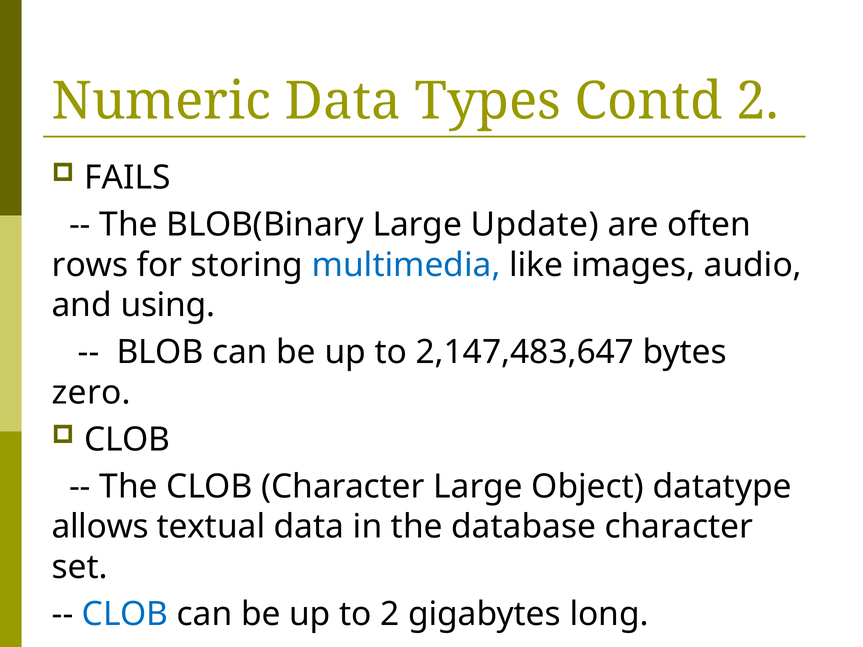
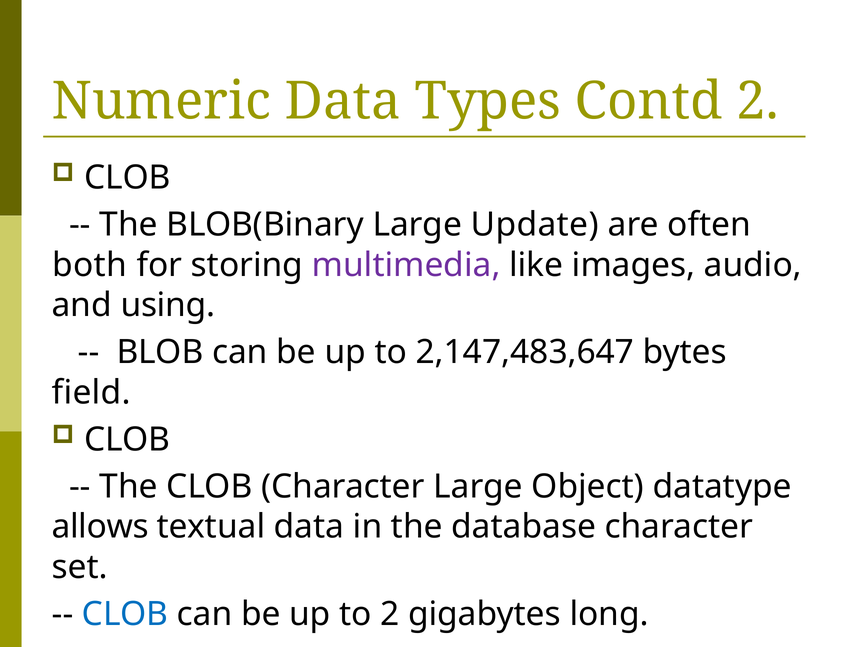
FAILS: FAILS -> CLOB (127, 178)
rows: rows -> both (90, 265)
multimedia colour: blue -> purple (406, 265)
zero: zero -> field (91, 393)
